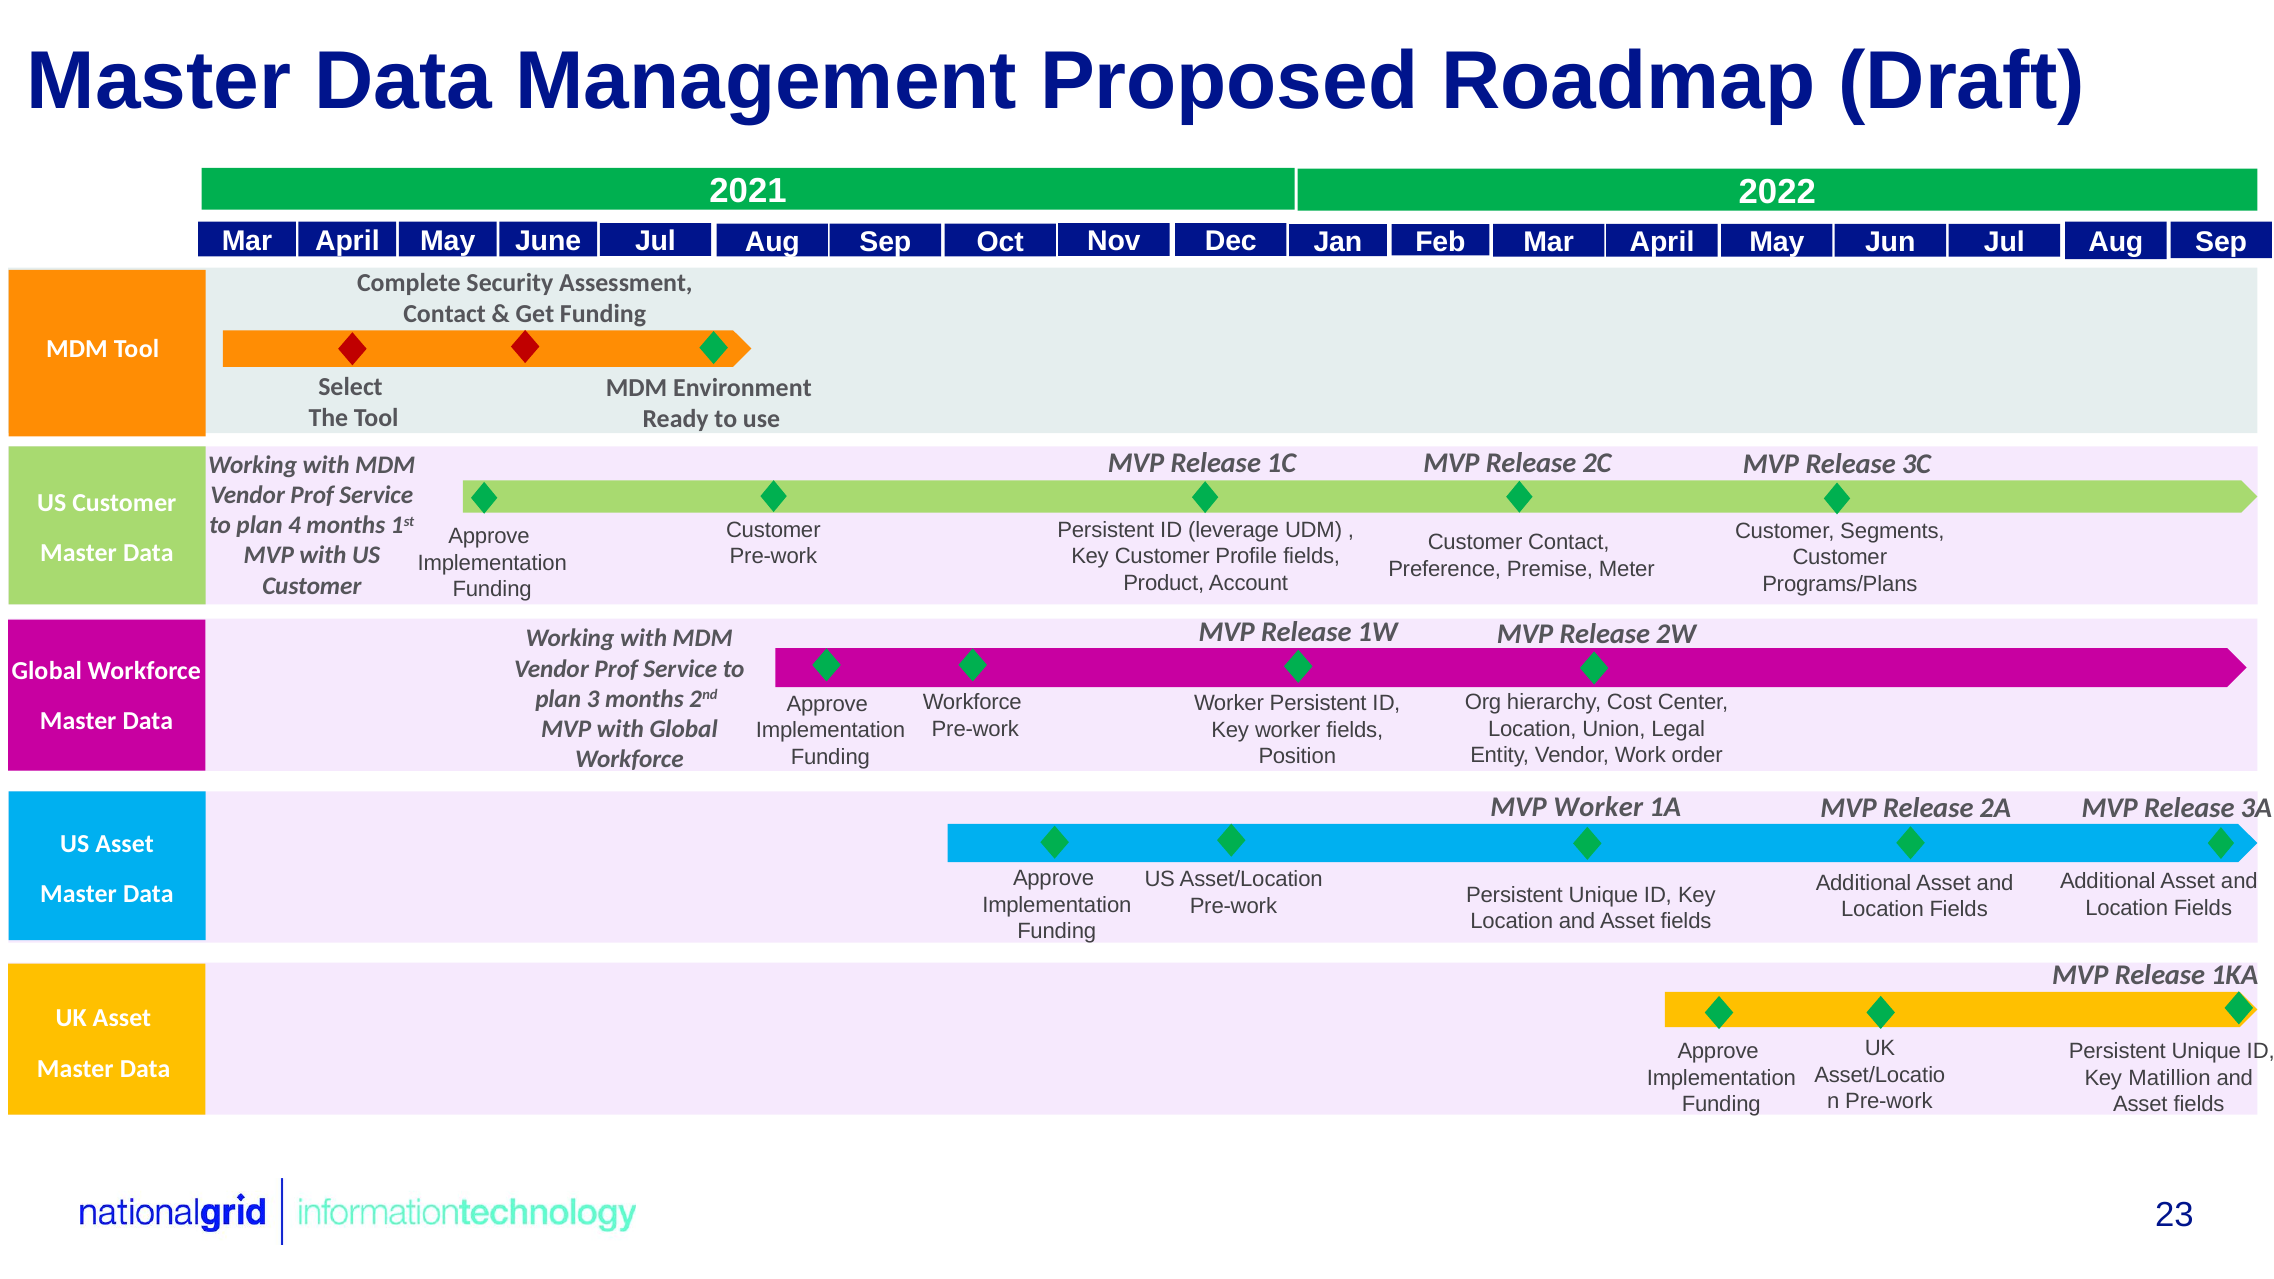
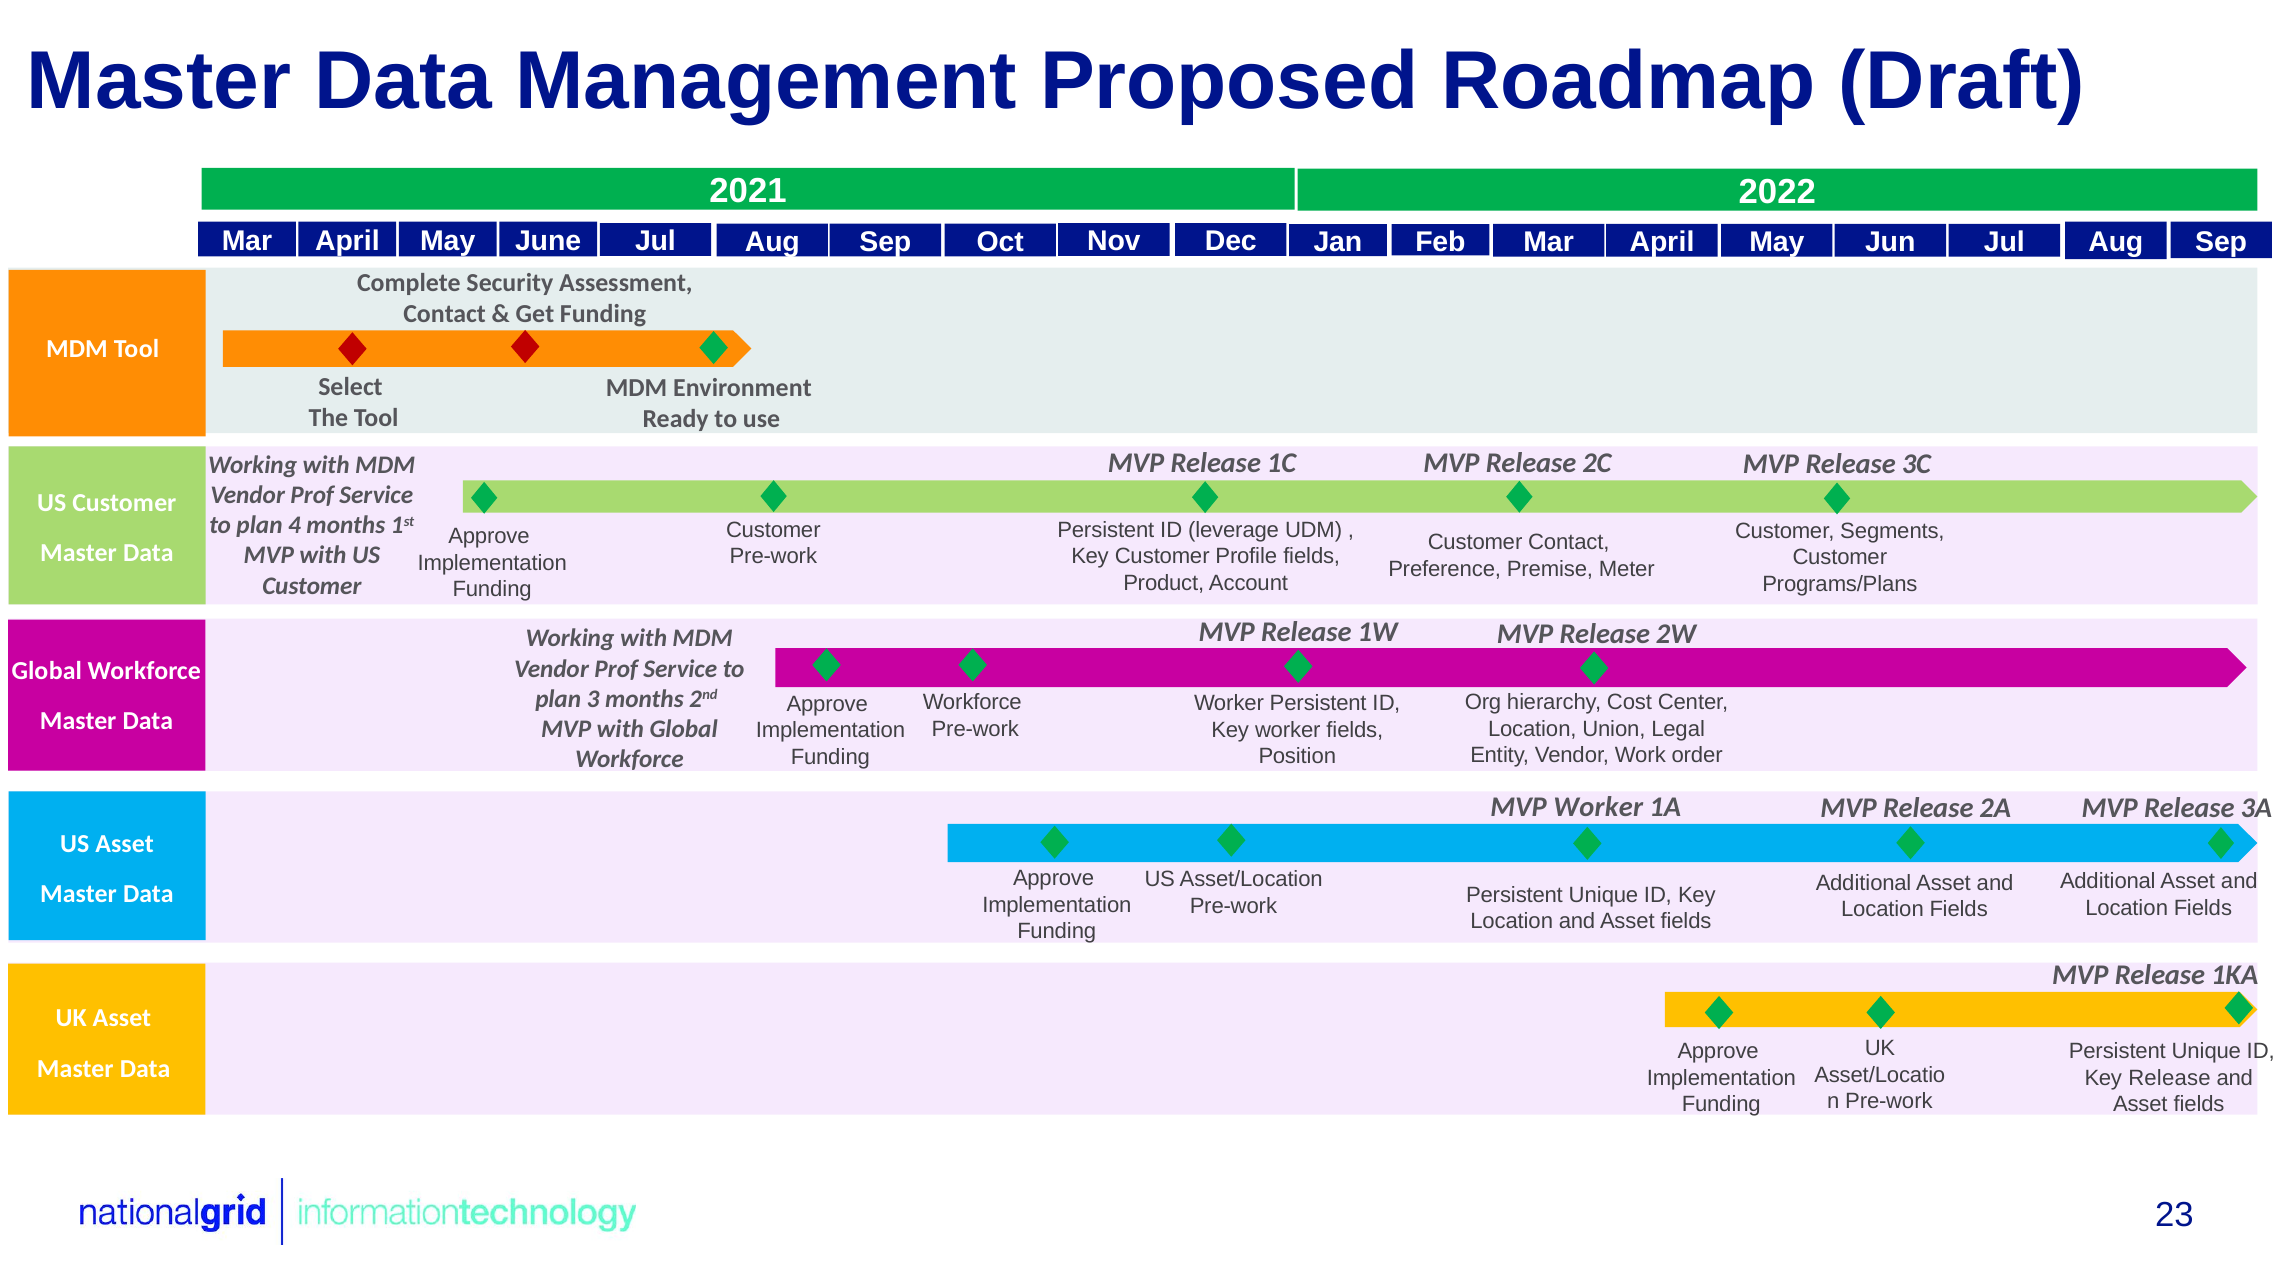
Key Matillion: Matillion -> Release (2169, 1078)
